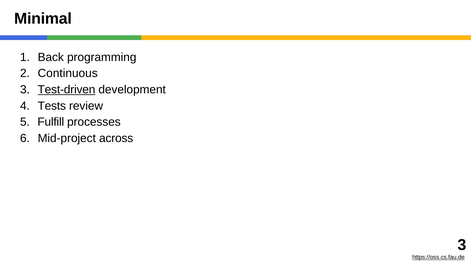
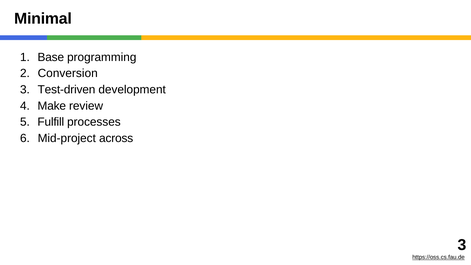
Back: Back -> Base (51, 57)
Continuous: Continuous -> Conversion (68, 73)
Test-driven underline: present -> none (67, 90)
Tests: Tests -> Make (52, 106)
